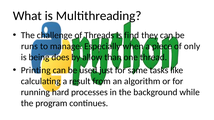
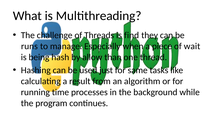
only: only -> wait (192, 46)
does: does -> hash (60, 57)
Printing: Printing -> Hashing (36, 70)
hard: hard -> time (60, 93)
